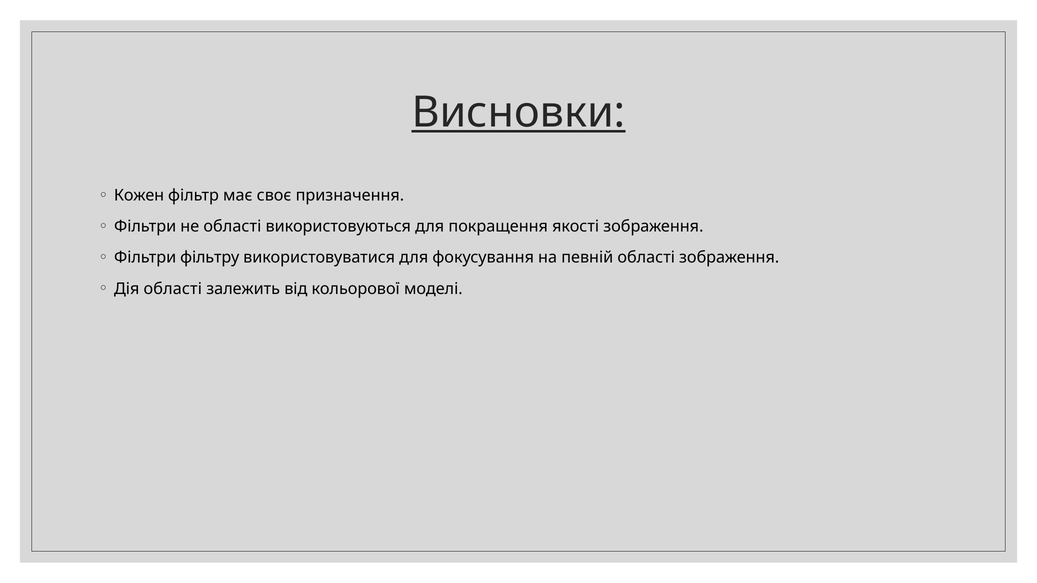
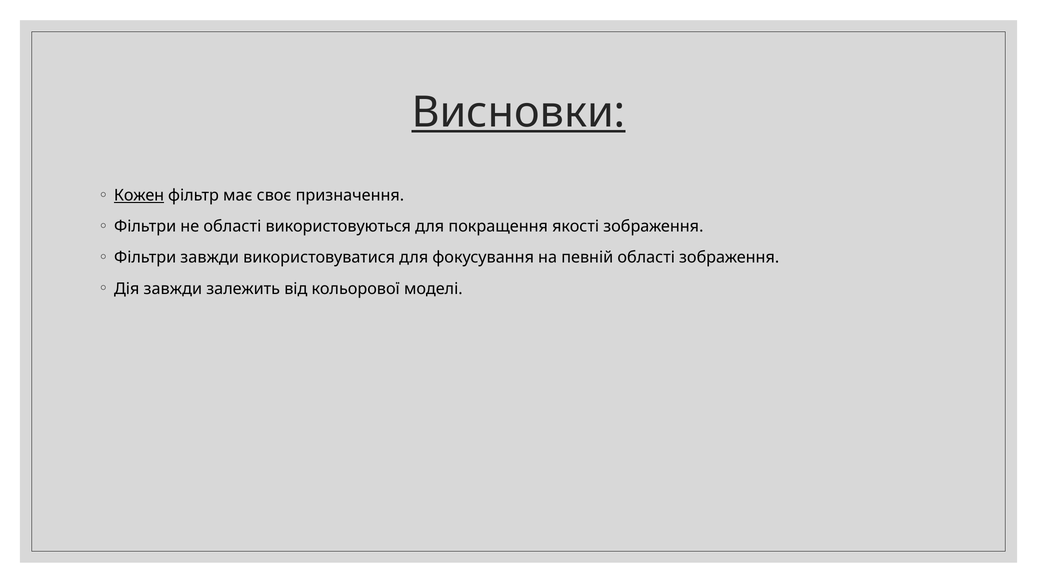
Кожен underline: none -> present (139, 196)
Фільтри фільтру: фільтру -> завжди (210, 258)
Дія області: області -> завжди (173, 289)
